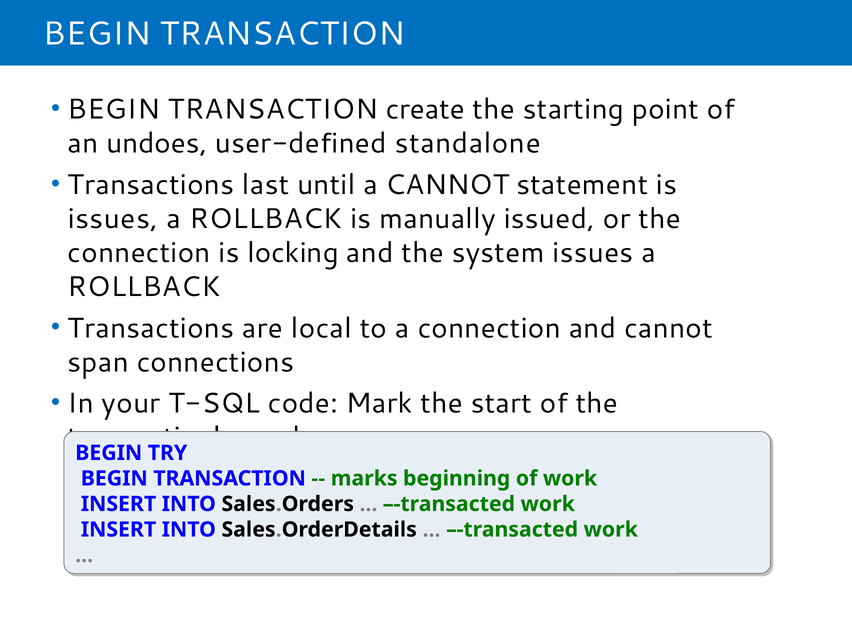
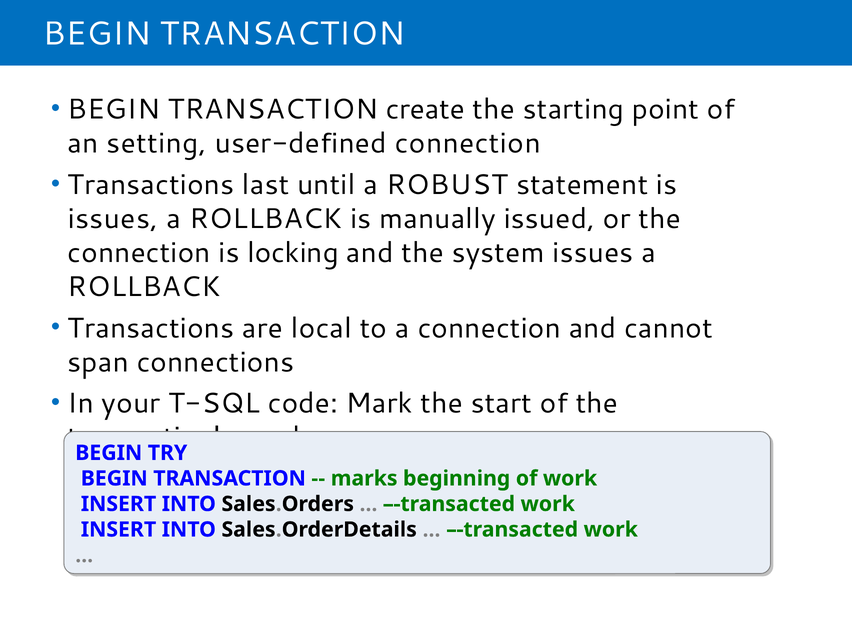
undoes: undoes -> setting (156, 144)
user-defined standalone: standalone -> connection (468, 144)
a CANNOT: CANNOT -> ROBUST (447, 185)
